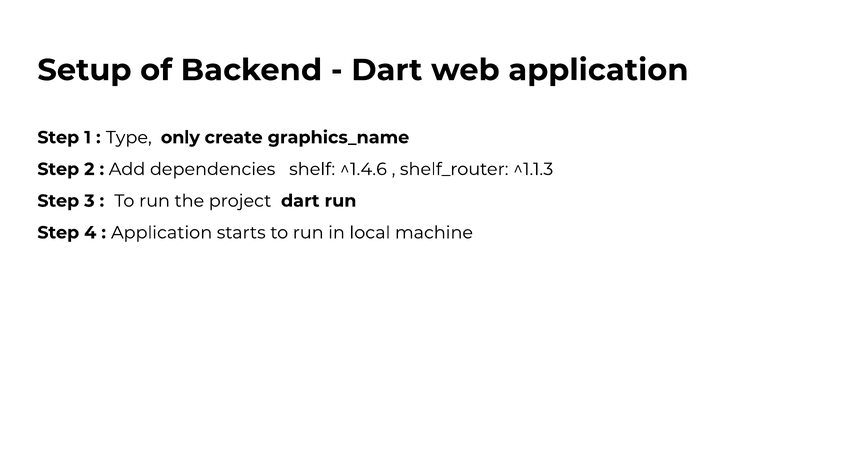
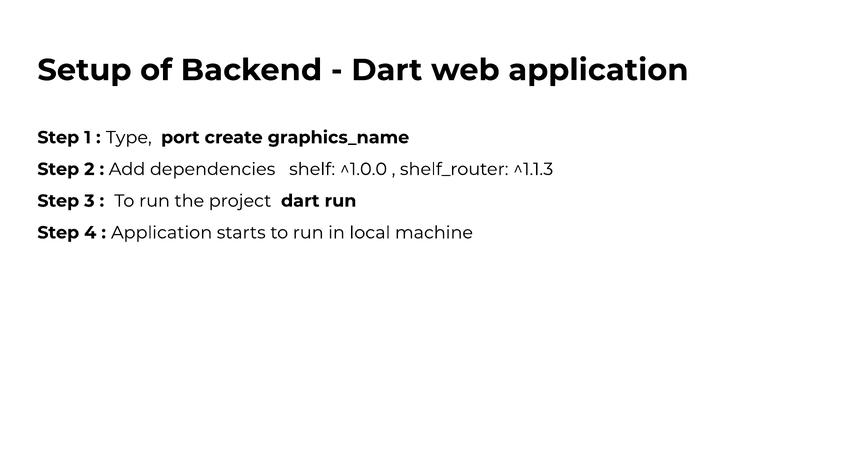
only: only -> port (180, 138)
^1.4.6: ^1.4.6 -> ^1.0.0 (363, 169)
